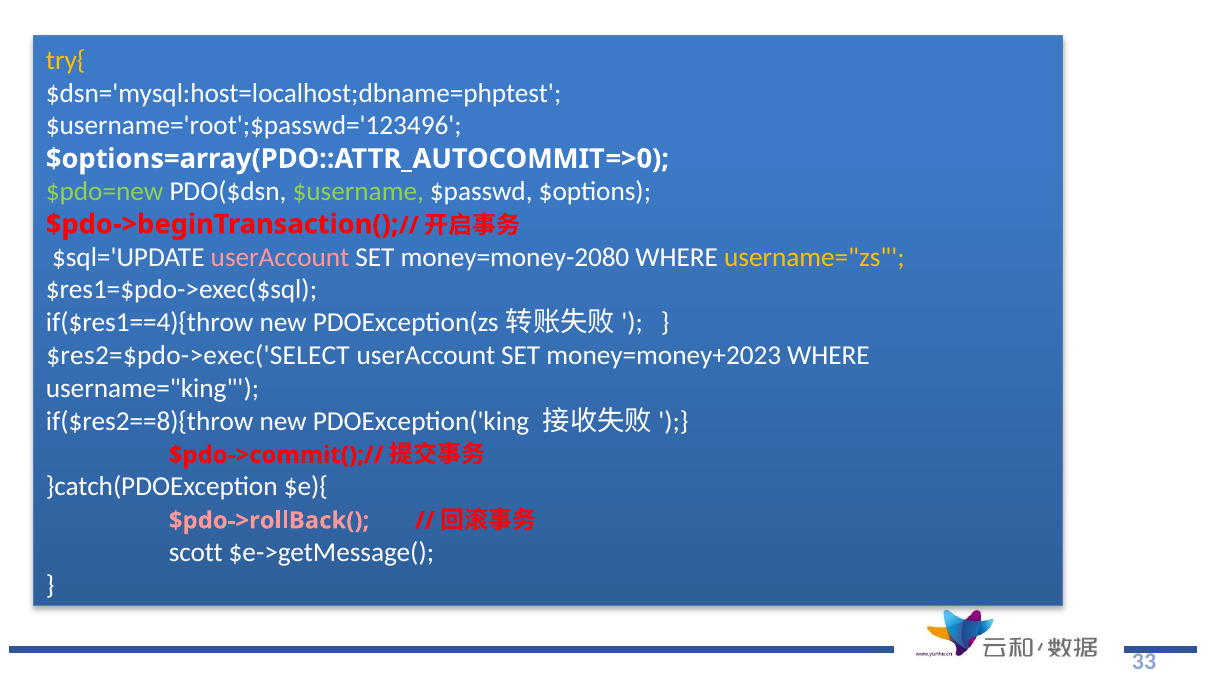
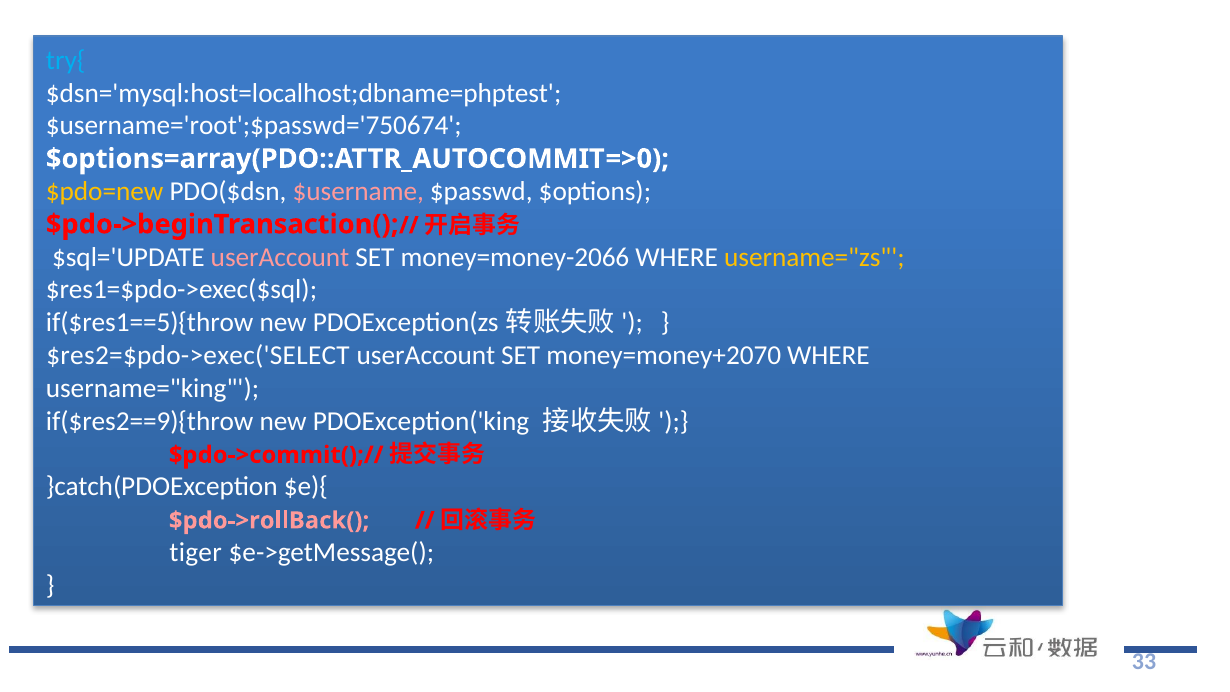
try{ colour: yellow -> light blue (66, 60)
$username='root';$passwd='123496: $username='root';$passwd='123496 -> $username='root';$passwd='750674 (254, 126)
$pdo=new colour: light green -> yellow (105, 192)
$username colour: light green -> pink (358, 192)
money=money-2080: money=money-2080 -> money=money-2066 (515, 257)
if($res1==4){throw: if($res1==4){throw -> if($res1==5){throw (150, 323)
money=money+2023: money=money+2023 -> money=money+2070 (664, 355)
if($res2==8){throw: if($res2==8){throw -> if($res2==9){throw (150, 421)
scott: scott -> tiger (196, 552)
